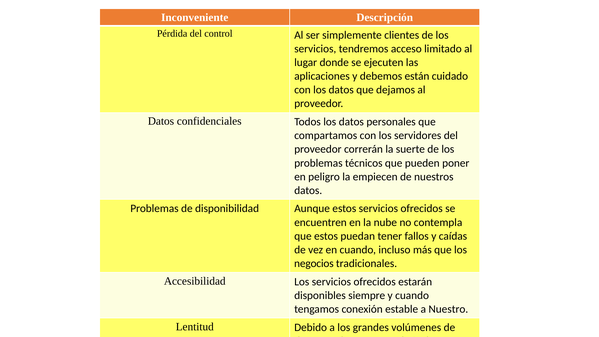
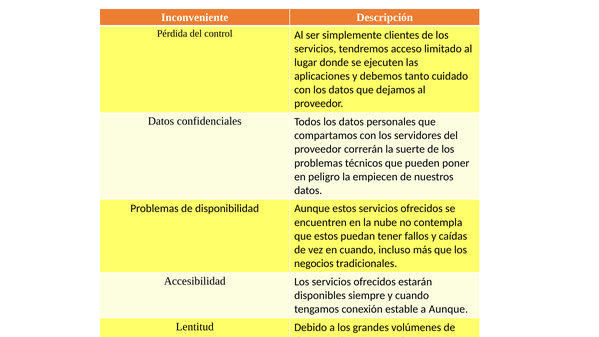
debemos están: están -> tanto (417, 76)
a Nuestro: Nuestro -> Aunque (448, 309)
